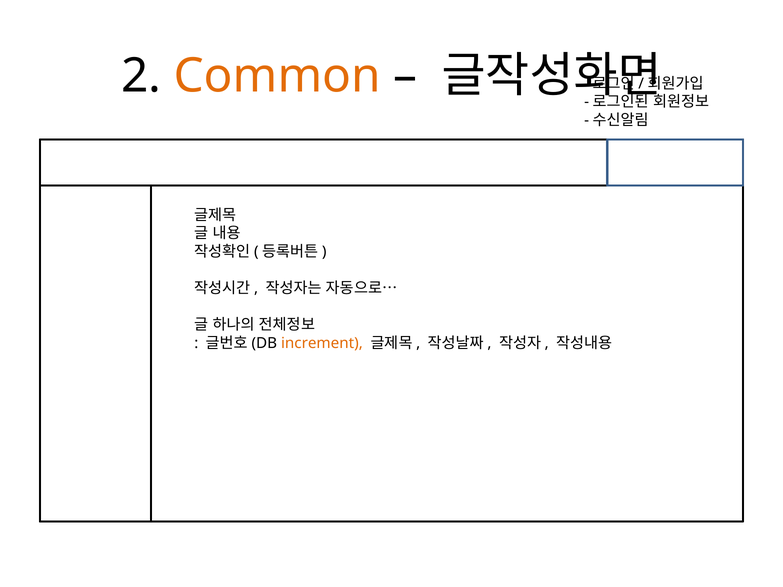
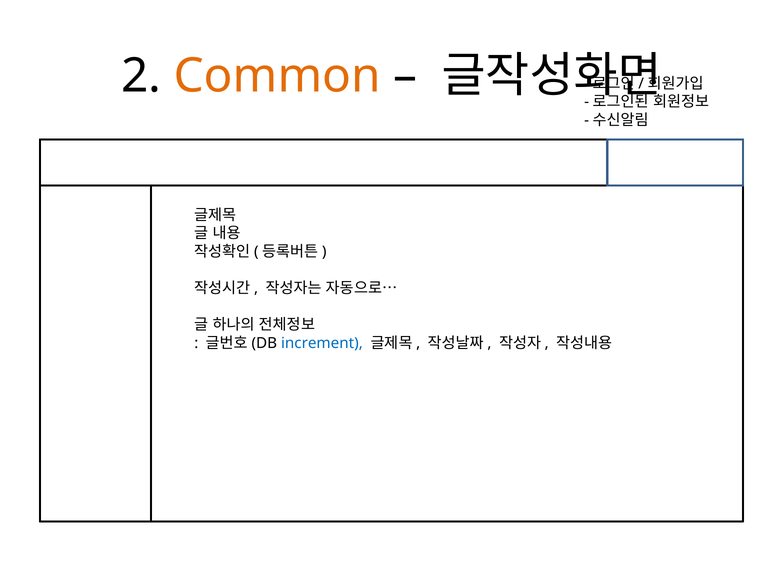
increment colour: orange -> blue (322, 343)
